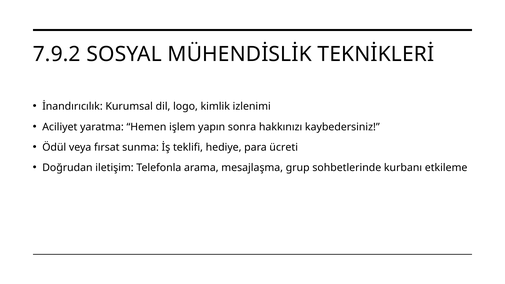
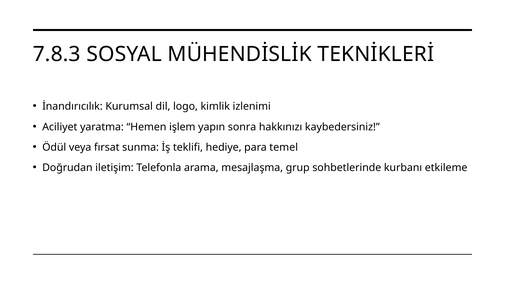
7.9.2: 7.9.2 -> 7.8.3 (57, 54)
ücreti: ücreti -> temel (284, 147)
